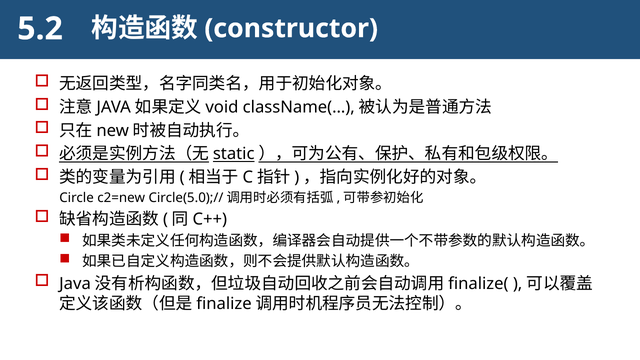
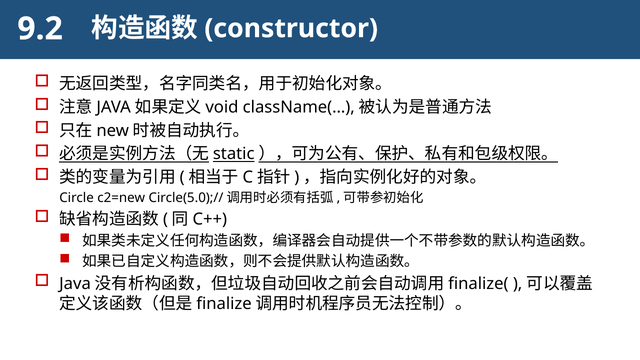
5.2: 5.2 -> 9.2 (40, 29)
